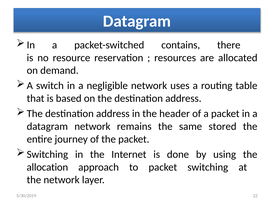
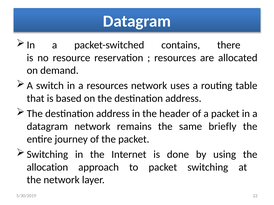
a negligible: negligible -> resources (107, 86)
stored: stored -> briefly (222, 127)
